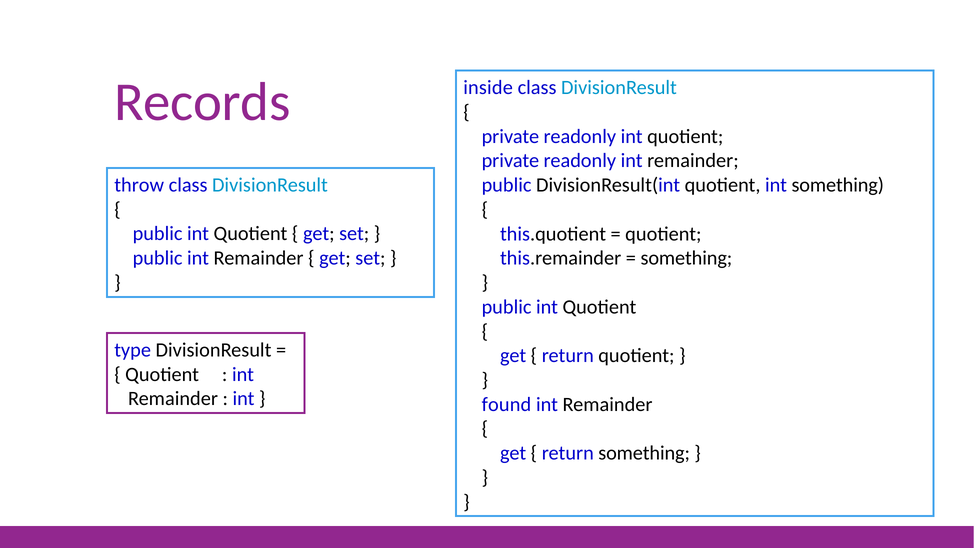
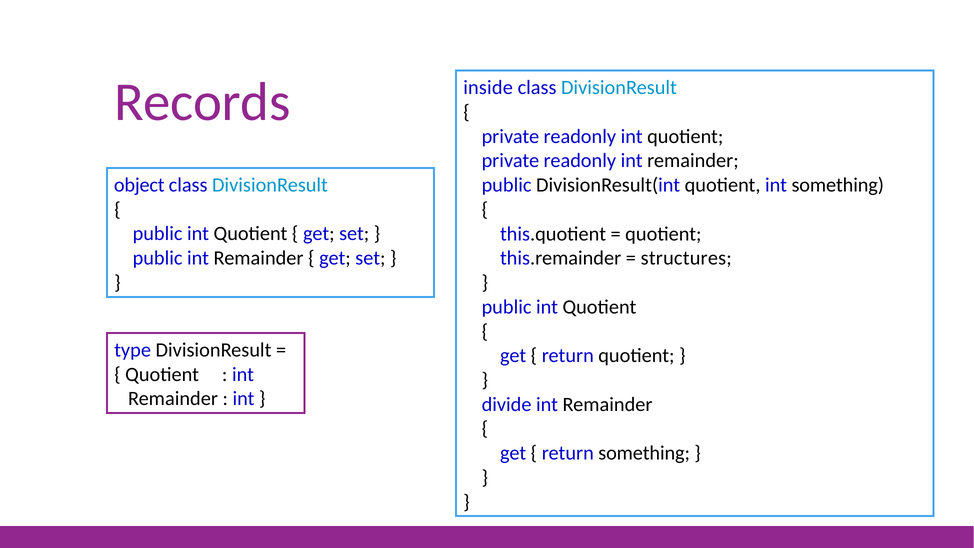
throw: throw -> object (139, 185)
something: something -> structures (686, 258)
found: found -> divide (507, 404)
